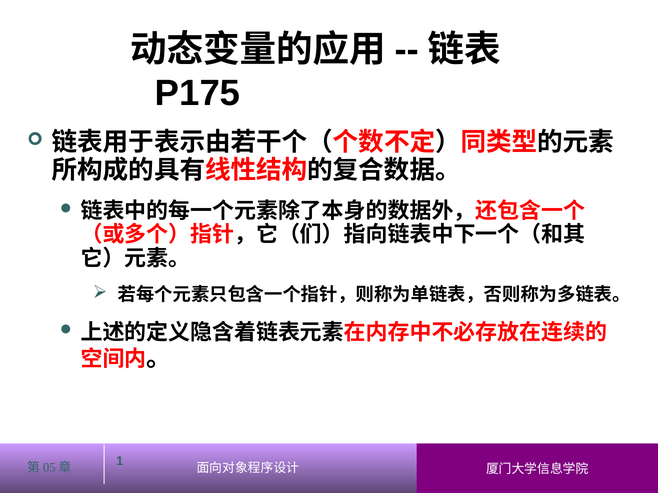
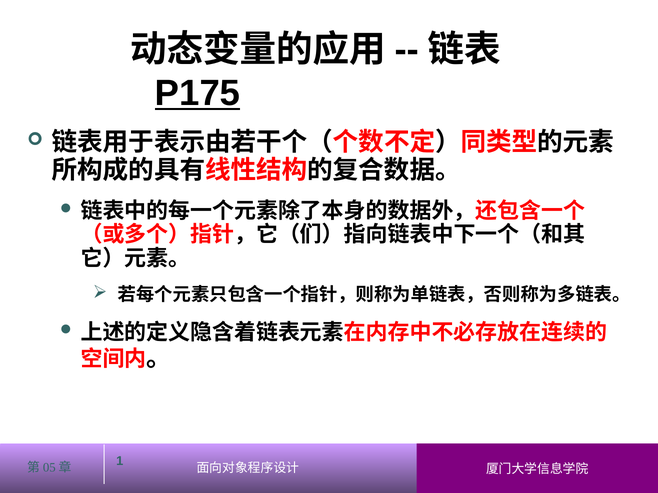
P175 underline: none -> present (198, 94)
